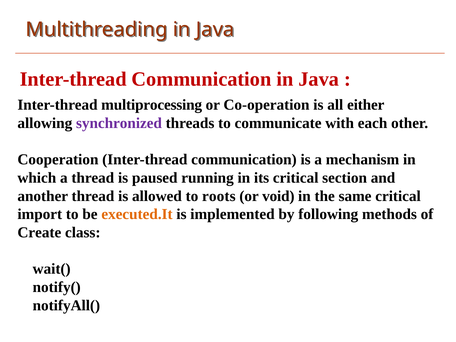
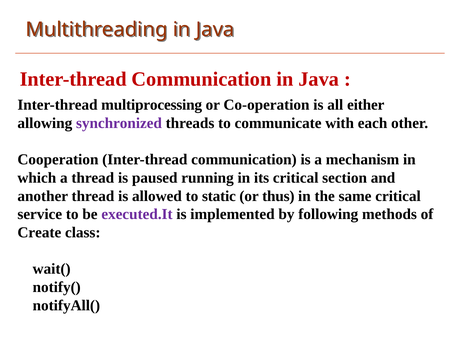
roots: roots -> static (219, 196)
void: void -> thus (278, 196)
import: import -> service (40, 214)
executed.It colour: orange -> purple (137, 214)
